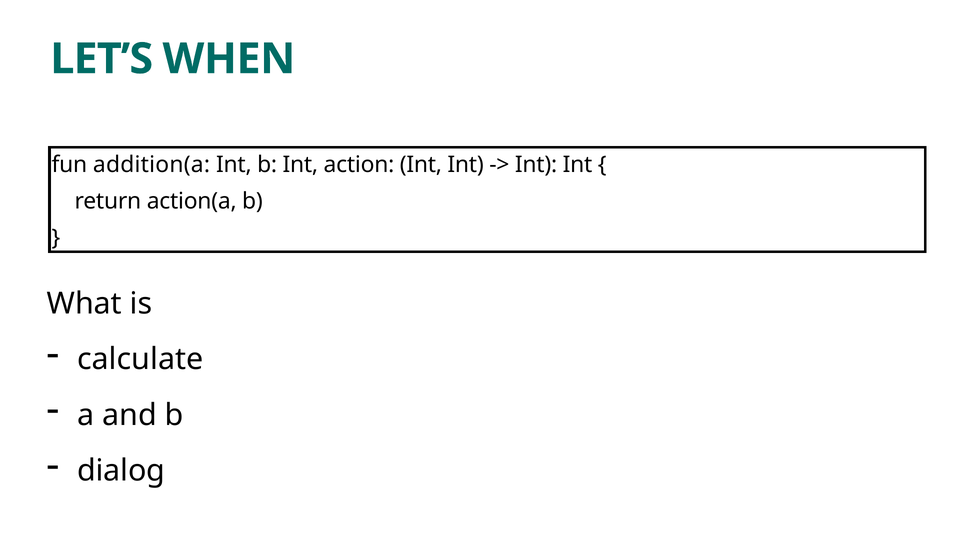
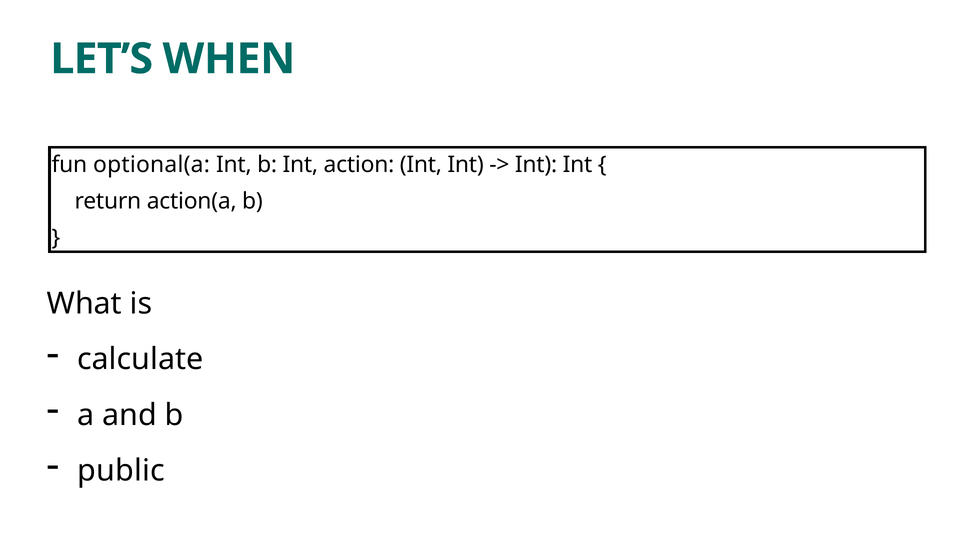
addition(a: addition(a -> optional(a (152, 165)
dialog: dialog -> public (121, 471)
